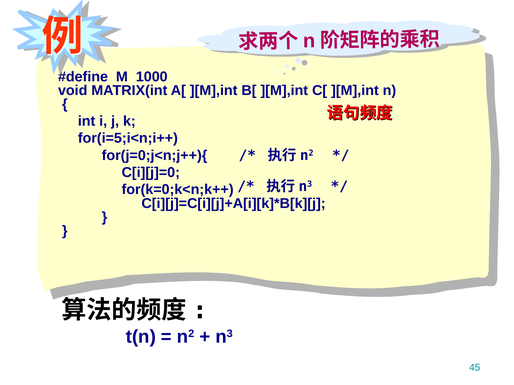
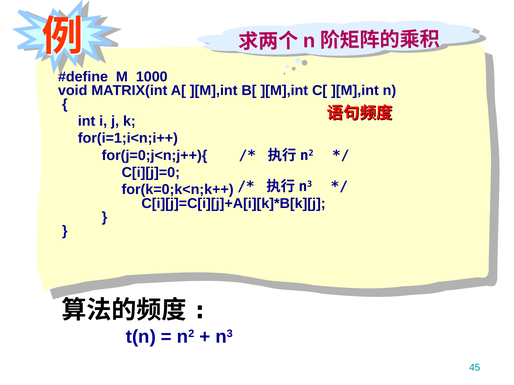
for(i=5;i<n;i++: for(i=5;i<n;i++ -> for(i=1;i<n;i++ (128, 138)
